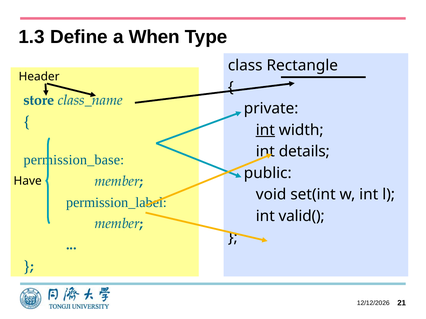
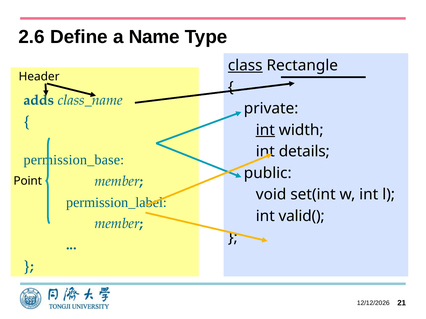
1.3: 1.3 -> 2.6 (32, 37)
When: When -> Name (154, 37)
class underline: none -> present (245, 66)
store: store -> adds (39, 100)
Have: Have -> Point (28, 181)
